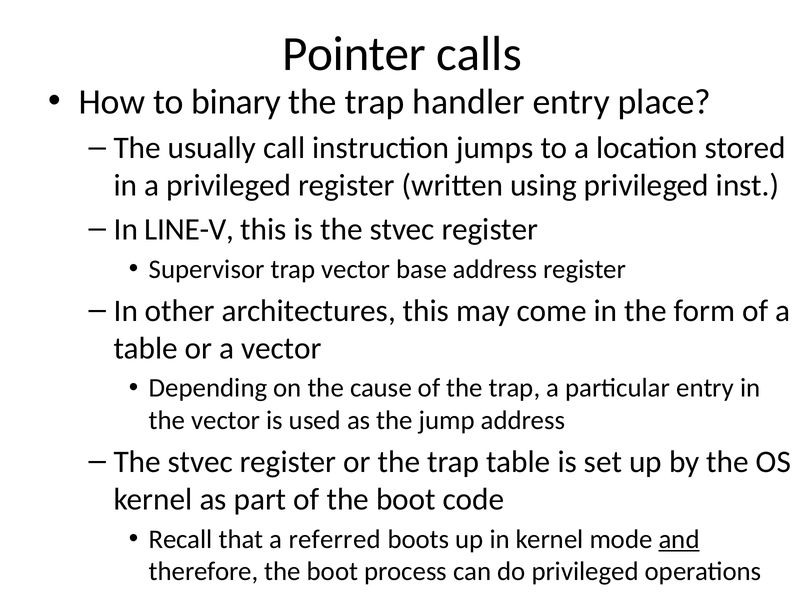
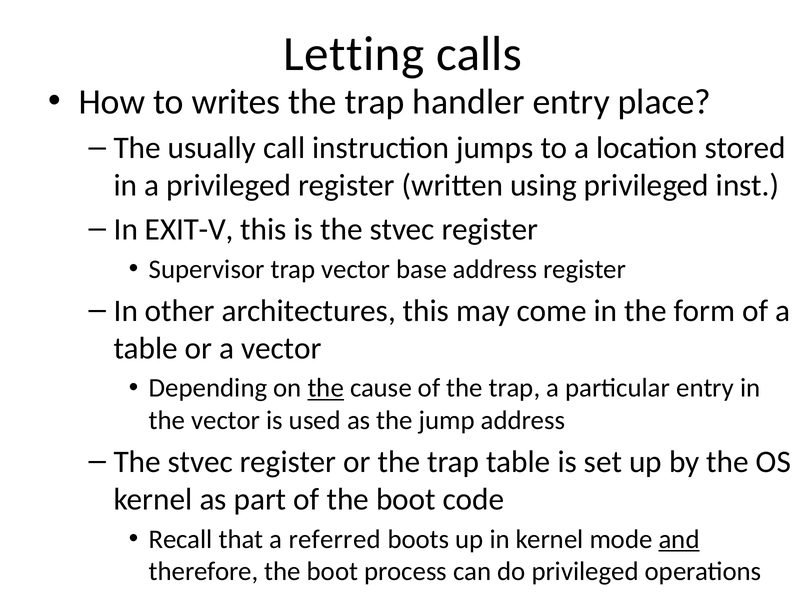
Pointer: Pointer -> Letting (354, 54)
binary: binary -> writes (236, 102)
LINE-V: LINE-V -> EXIT-V (189, 229)
the underline: none -> present (326, 388)
